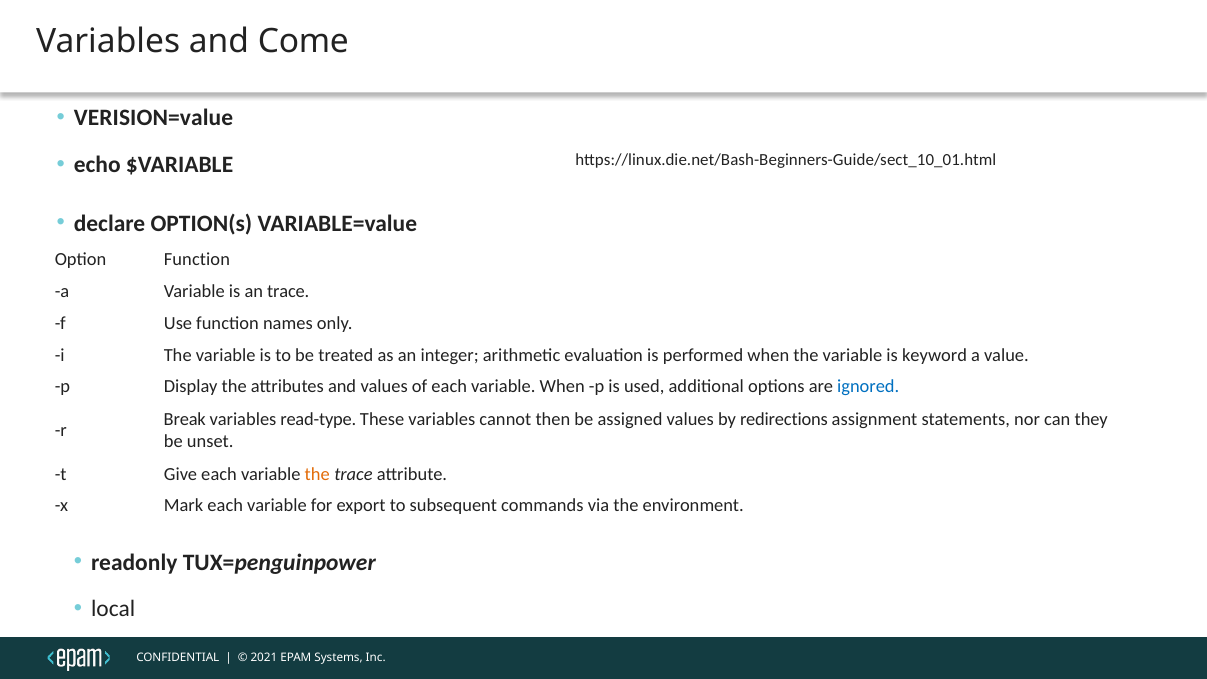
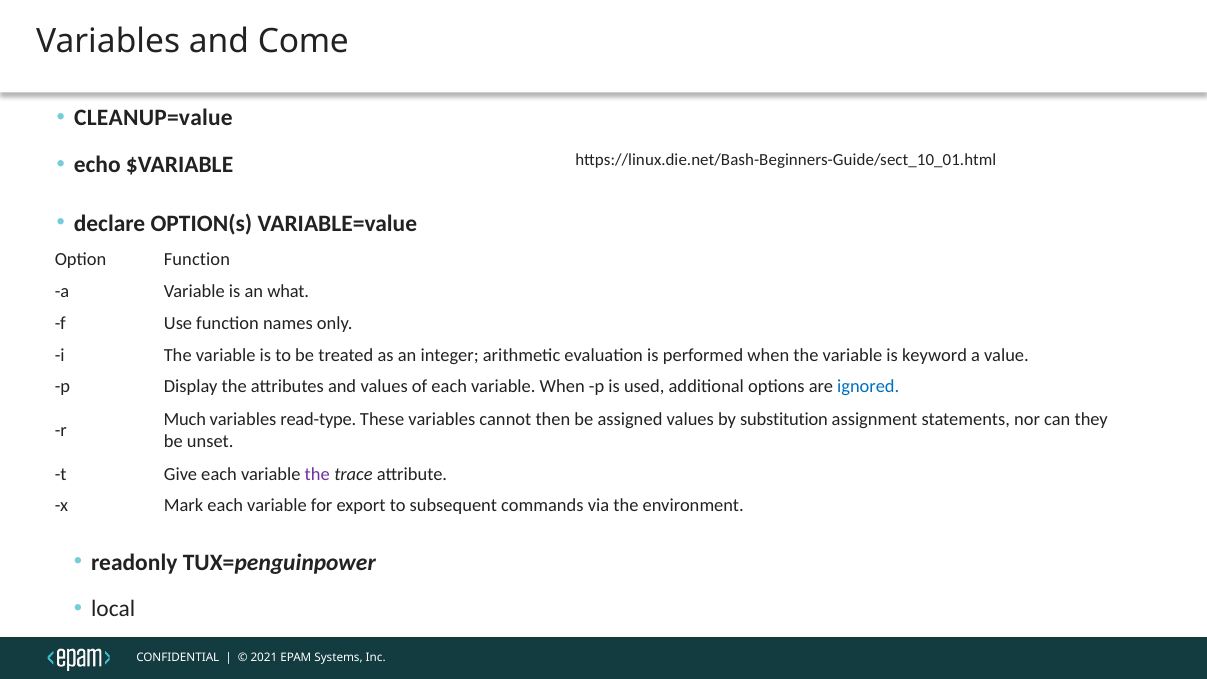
VERISION=value: VERISION=value -> CLEANUP=value (153, 118)
an trace: trace -> what (288, 291)
Break: Break -> Much (185, 419)
redirections: redirections -> substitution (784, 419)
the colour: orange -> purple (317, 474)
